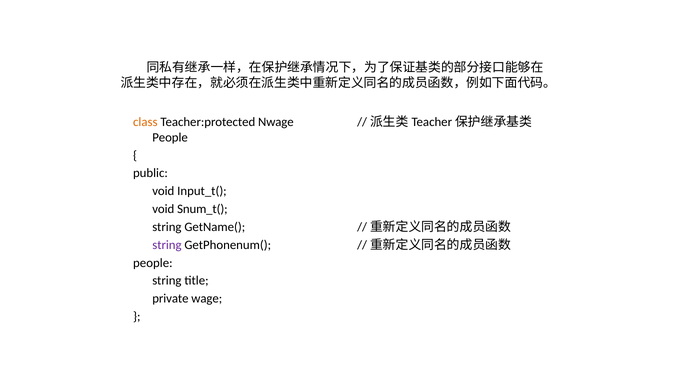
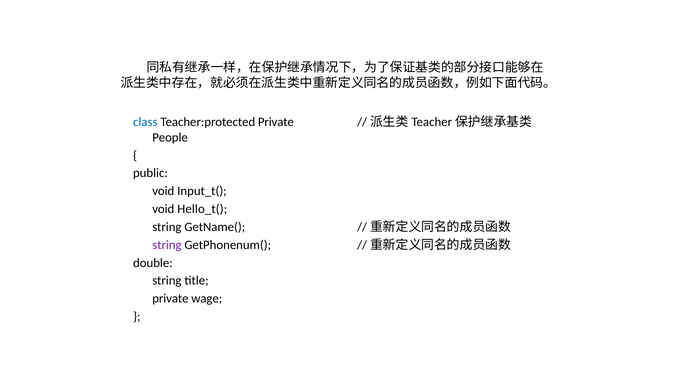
class colour: orange -> blue (145, 122)
Teacher:protected Nwage: Nwage -> Private (276, 122)
Snum_t(: Snum_t( -> Hello_t( (202, 209)
people: people -> double (153, 263)
